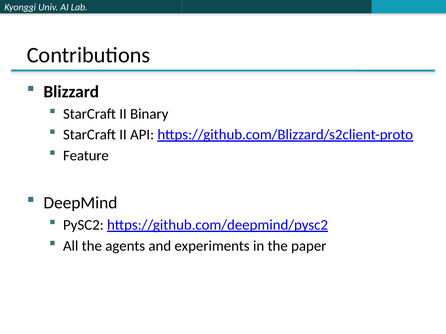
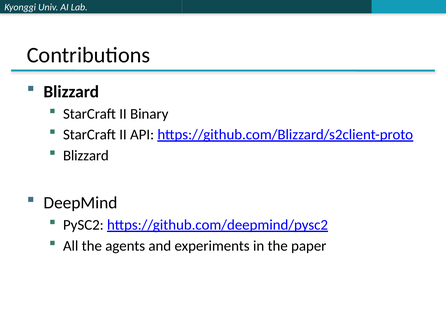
Feature: Feature -> Blizzard (86, 156)
